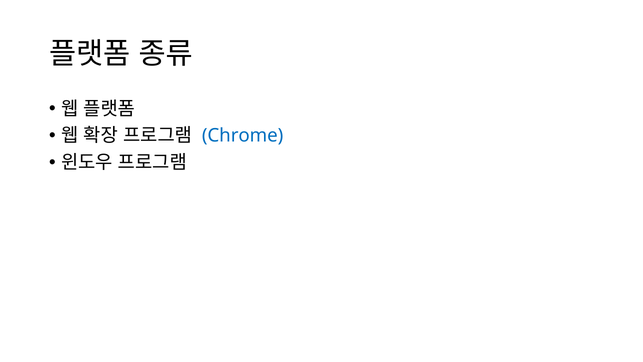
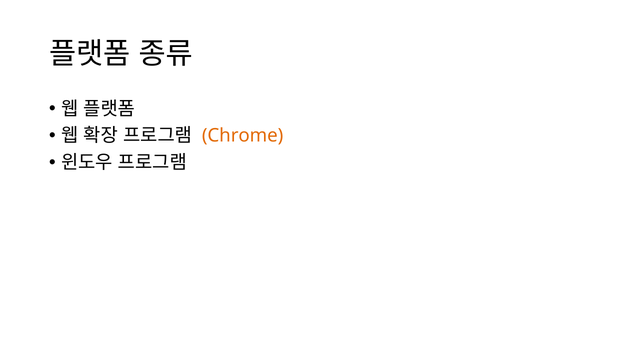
Chrome colour: blue -> orange (243, 136)
